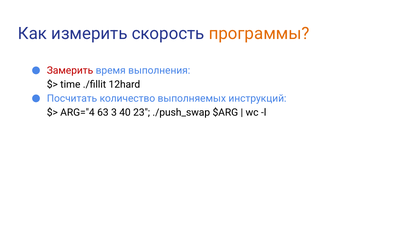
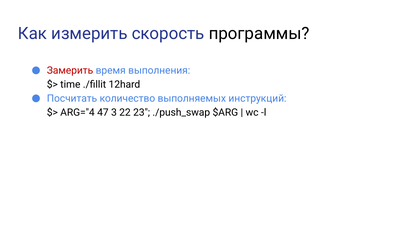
программы colour: orange -> black (259, 34)
63: 63 -> 47 (103, 113)
40: 40 -> 22 (125, 113)
